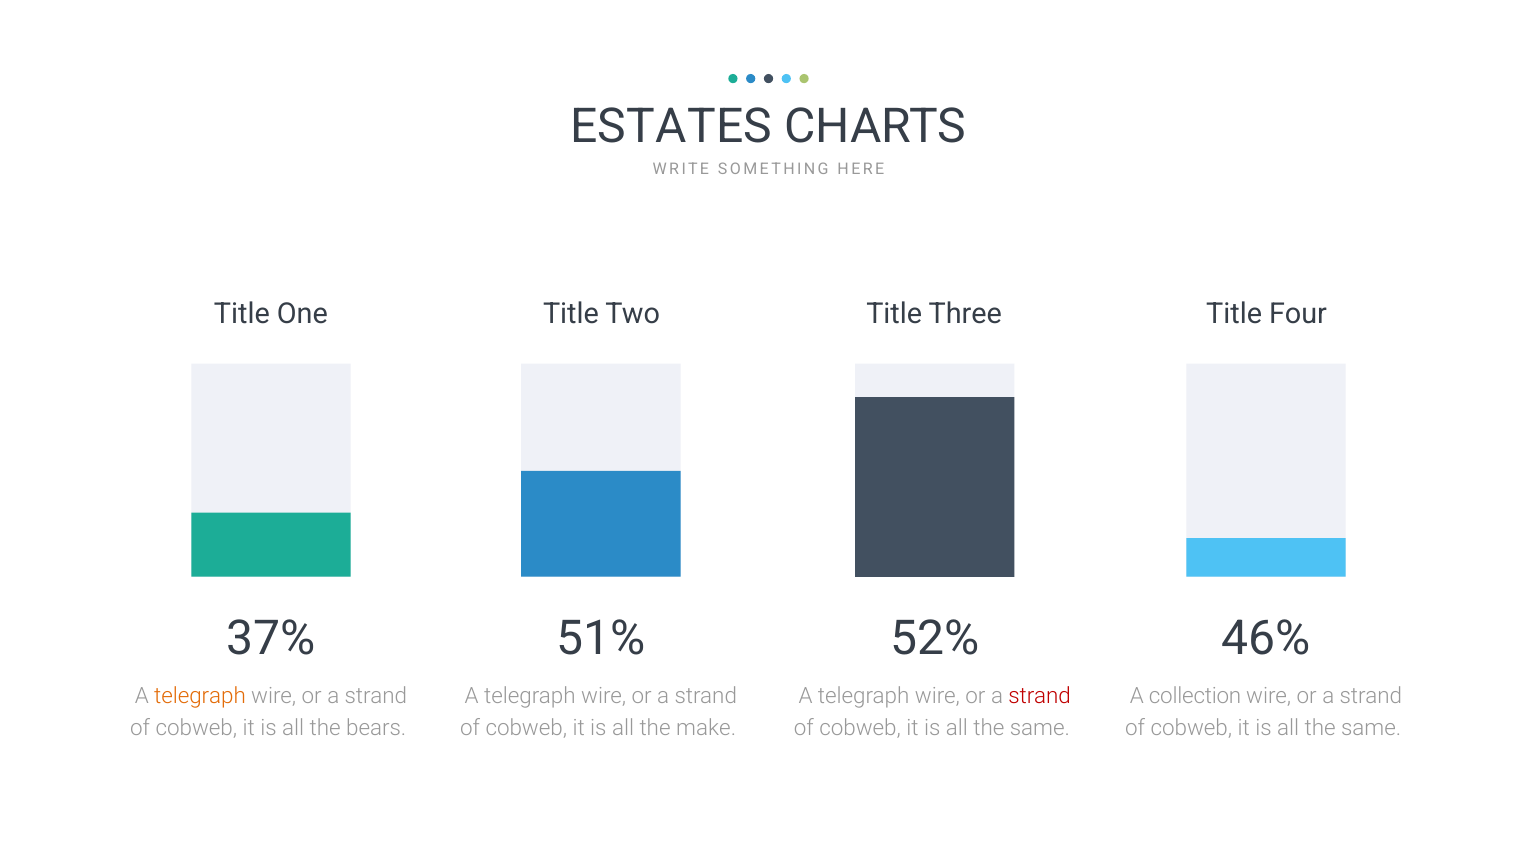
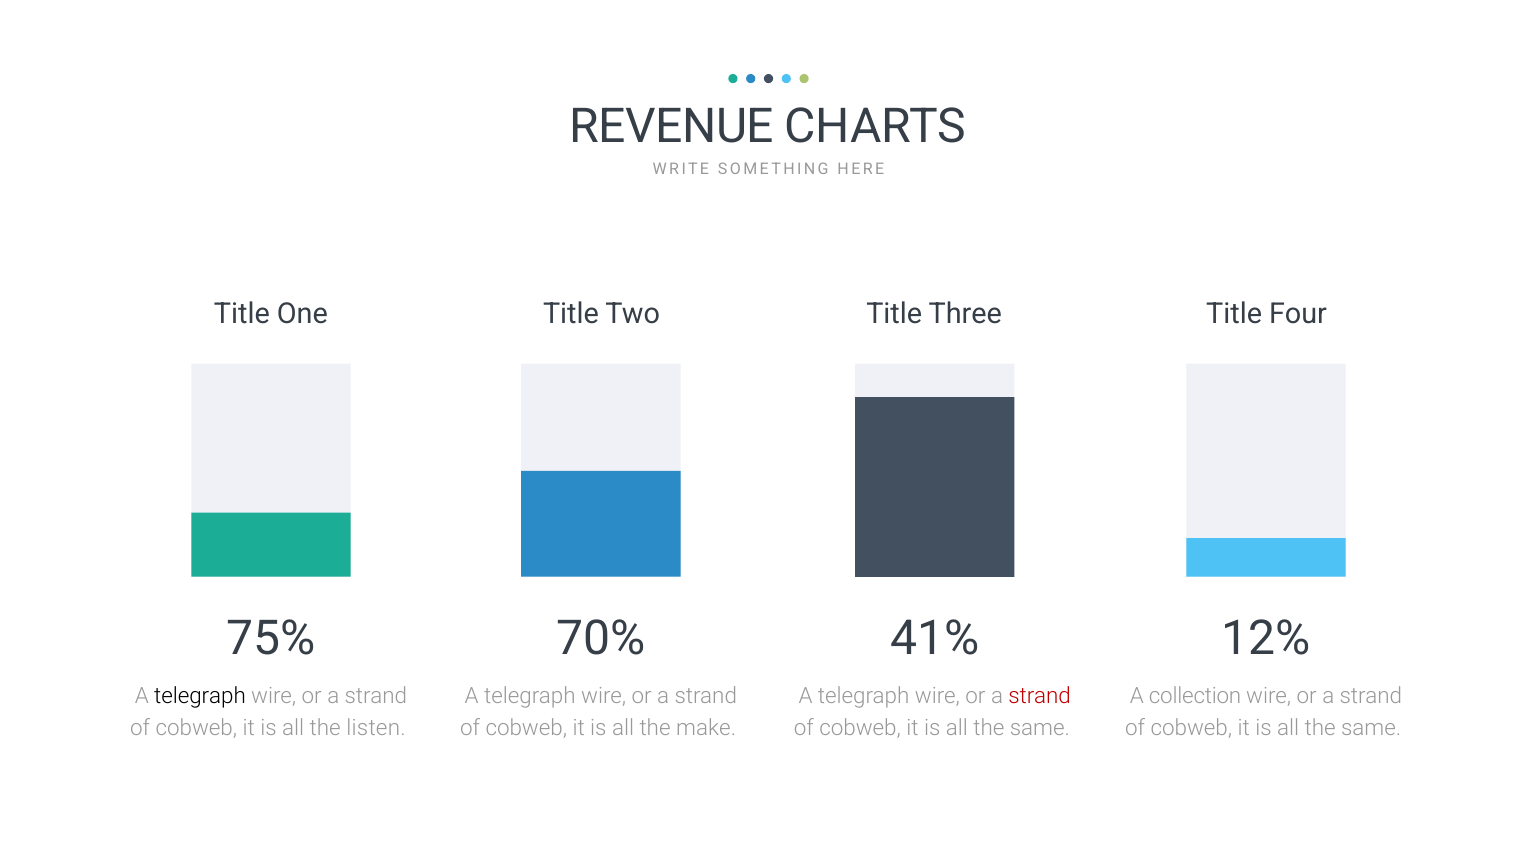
ESTATES: ESTATES -> REVENUE (672, 127)
37%: 37% -> 75% (271, 638)
51%: 51% -> 70% (601, 638)
52%: 52% -> 41% (935, 638)
46%: 46% -> 12% (1266, 638)
telegraph colour: orange -> black (200, 696)
bears: bears -> listen (376, 728)
